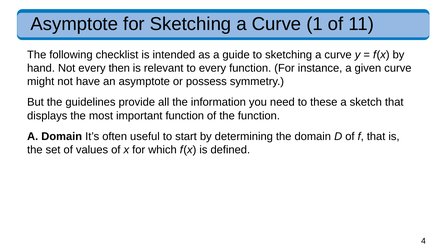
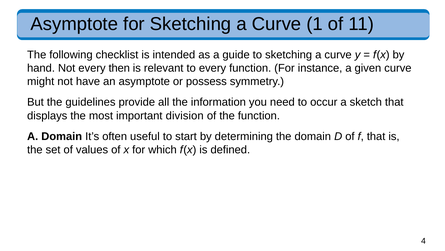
these: these -> occur (324, 102)
important function: function -> division (185, 115)
